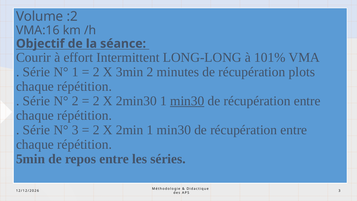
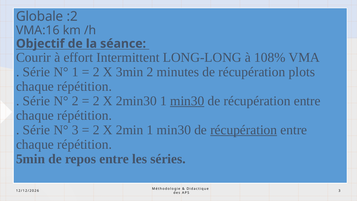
Volume: Volume -> Globale (40, 16)
101%: 101% -> 108% (270, 57)
récupération underline: none -> present (244, 130)
